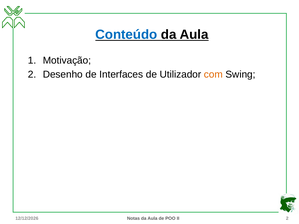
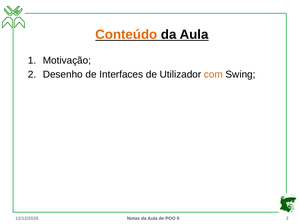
Conteúdo colour: blue -> orange (126, 35)
